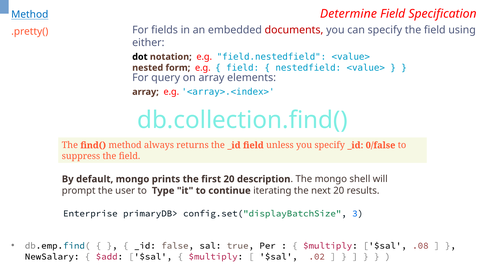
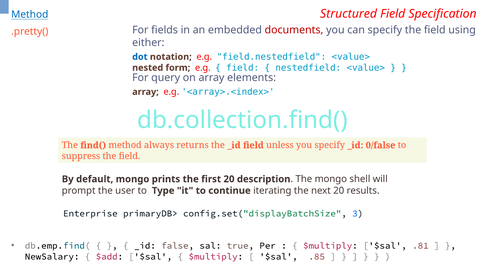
Determine: Determine -> Structured (349, 14)
dot colour: black -> blue (140, 57)
.08: .08 -> .81 (420, 245)
.02: .02 -> .85 (317, 256)
